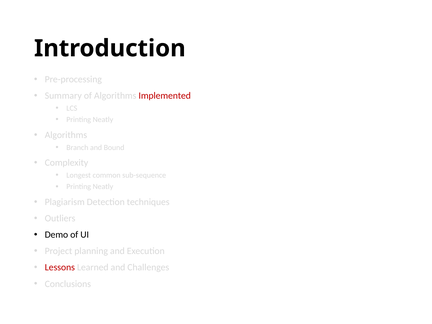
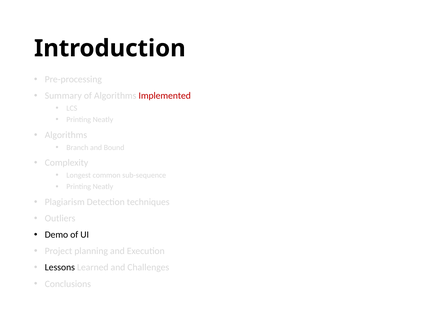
Lessons colour: red -> black (60, 267)
